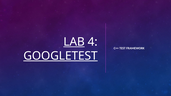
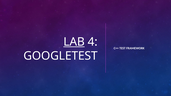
GOOGLETEST underline: present -> none (60, 56)
